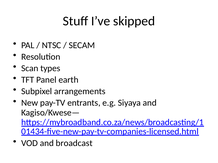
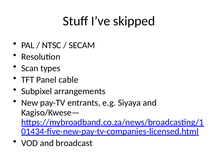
earth: earth -> cable (68, 80)
